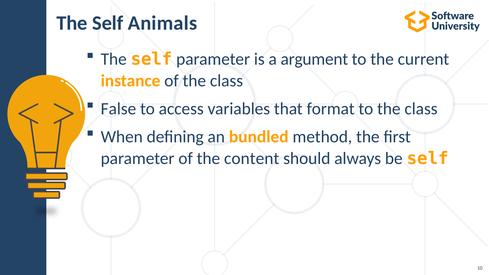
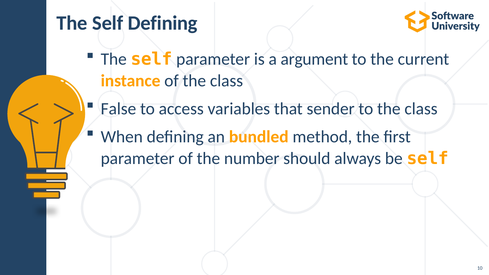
Self Animals: Animals -> Defining (163, 23)
format: format -> sender (331, 109)
content: content -> number (252, 158)
